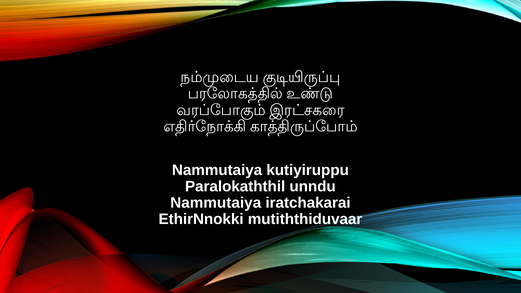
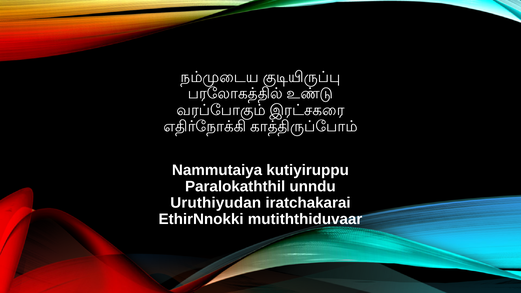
Nammutaiya: Nammutaiya -> Uruthiyudan (216, 203)
